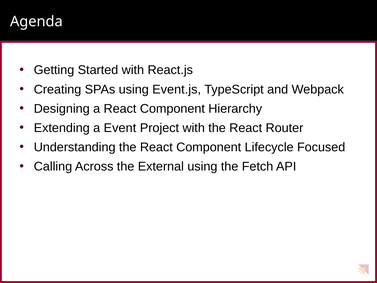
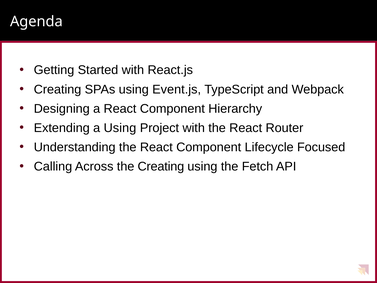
a Event: Event -> Using (120, 128)
the External: External -> Creating (161, 166)
